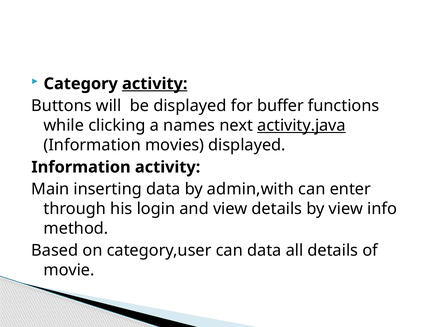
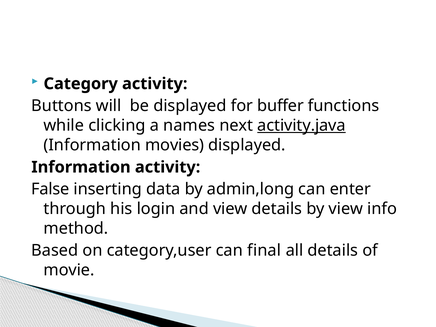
activity underline: present -> none (155, 84)
Main: Main -> False (50, 189)
admin,with: admin,with -> admin,long (251, 189)
can data: data -> final (264, 251)
